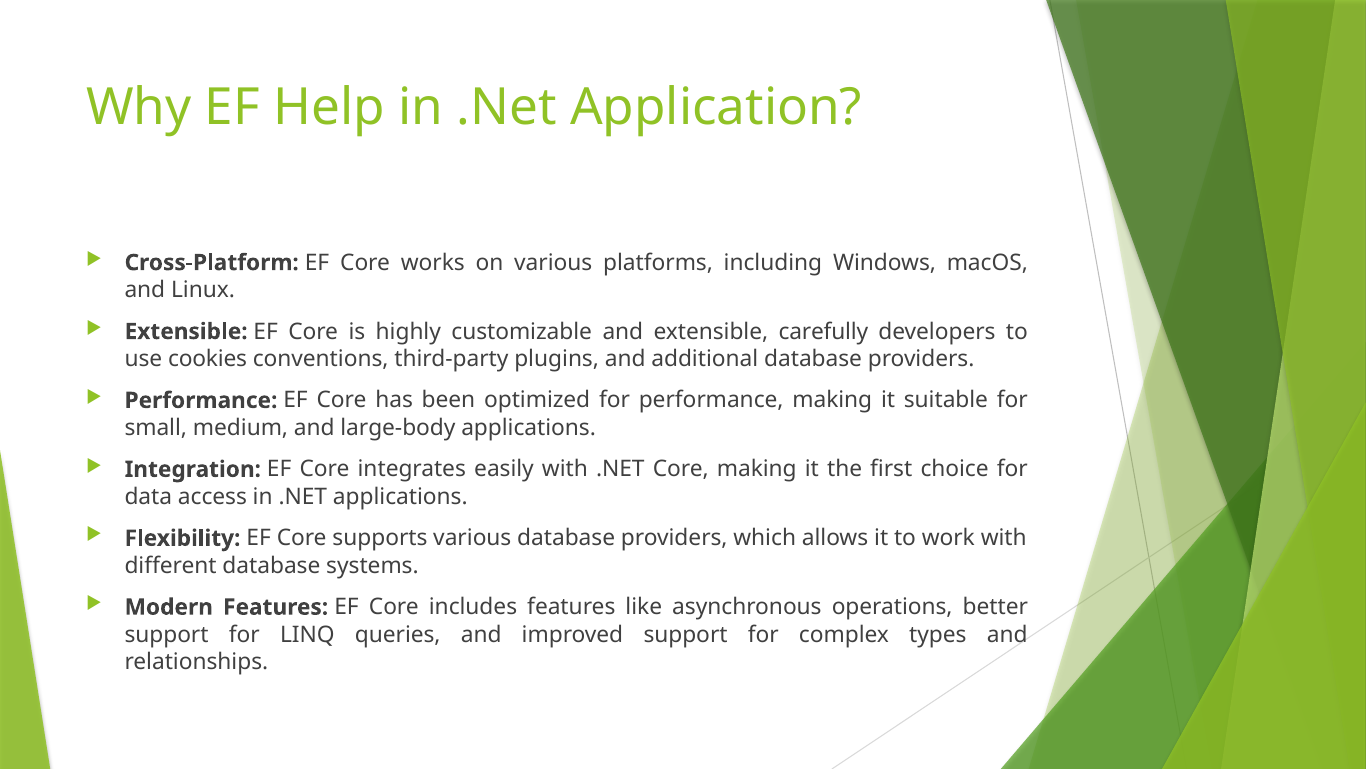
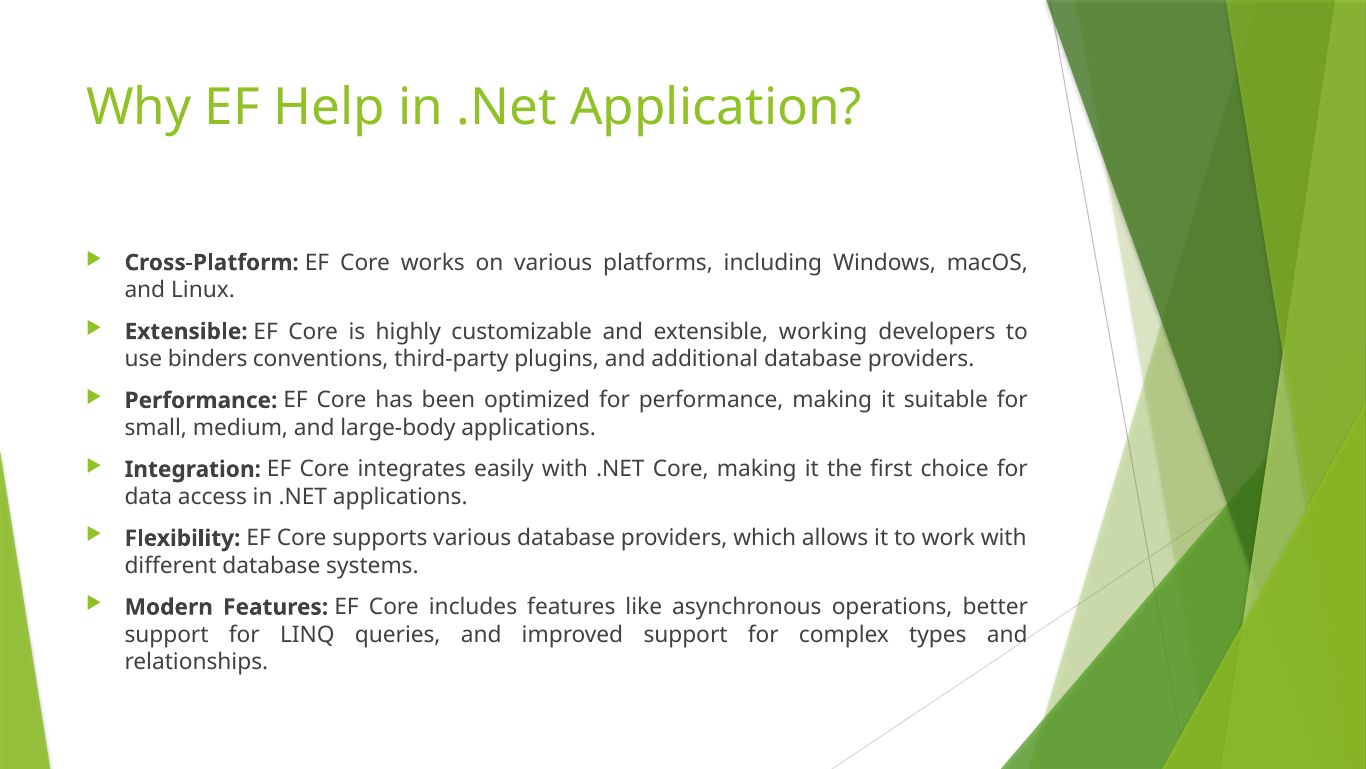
carefully: carefully -> working (823, 331)
cookies: cookies -> binders (208, 359)
